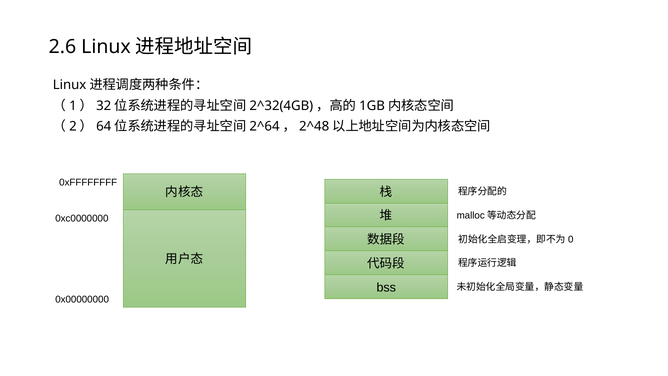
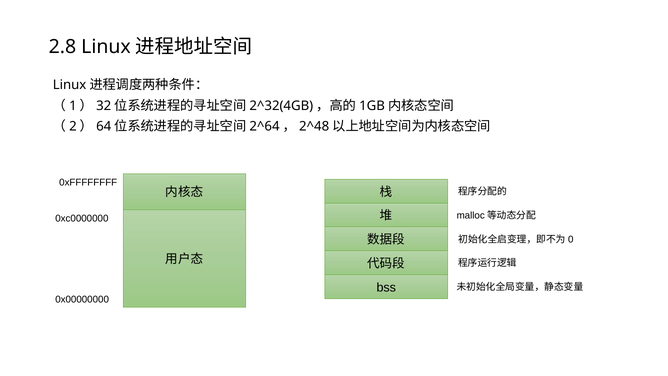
2.6: 2.6 -> 2.8 (62, 47)
